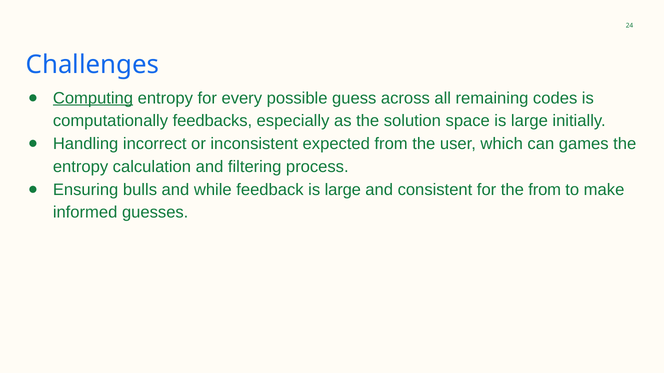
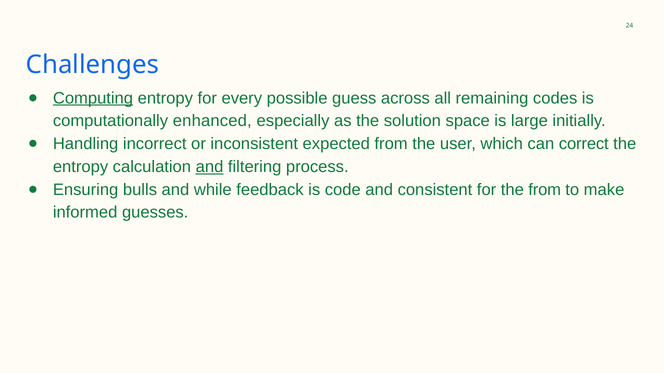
feedbacks: feedbacks -> enhanced (212, 121)
games: games -> correct (584, 144)
and underline: none -> present (210, 167)
feedback is large: large -> code (343, 190)
